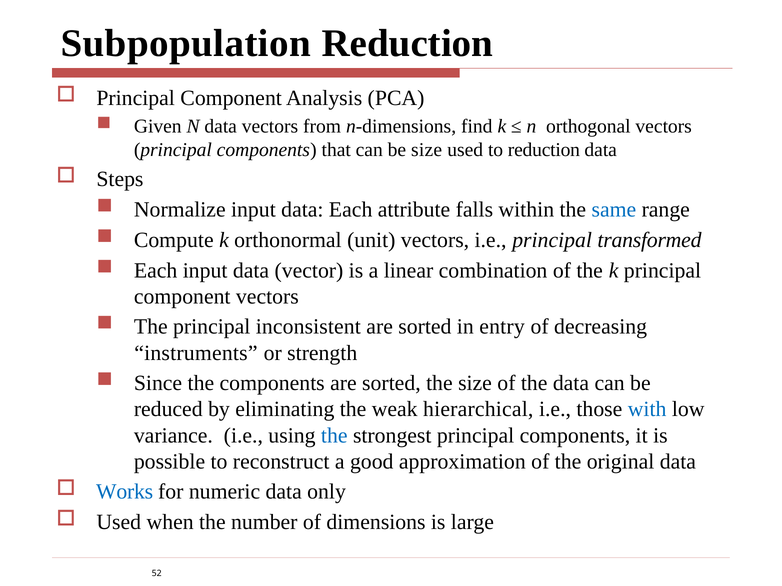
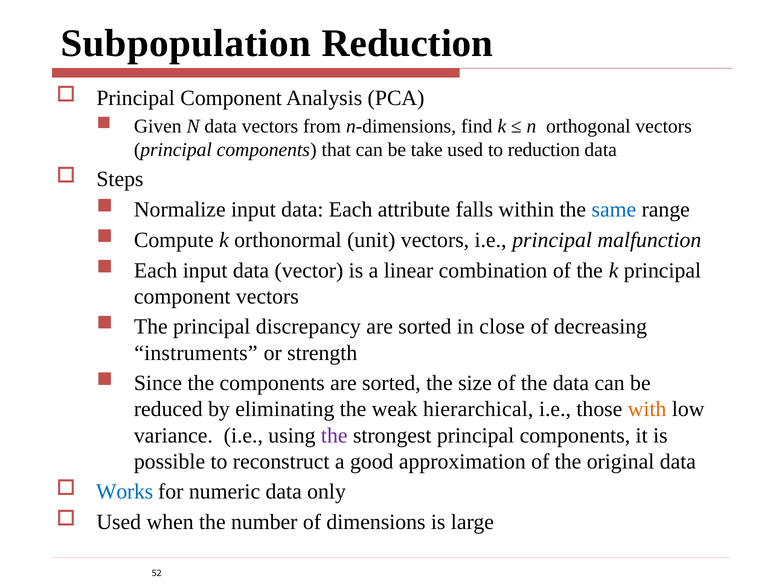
be size: size -> take (427, 150)
transformed: transformed -> malfunction (649, 240)
inconsistent: inconsistent -> discrepancy (308, 327)
entry: entry -> close (502, 327)
with colour: blue -> orange (647, 410)
the colour: blue -> purple (334, 436)
